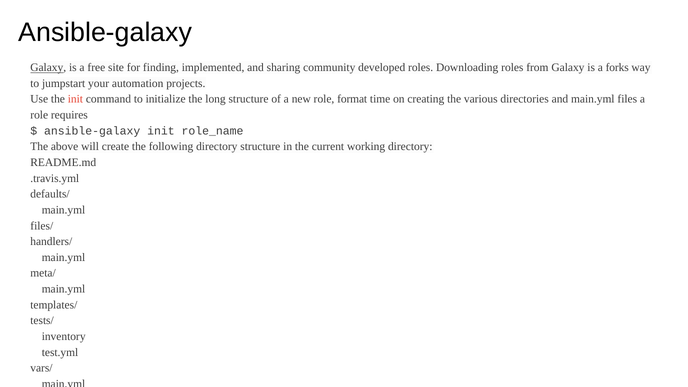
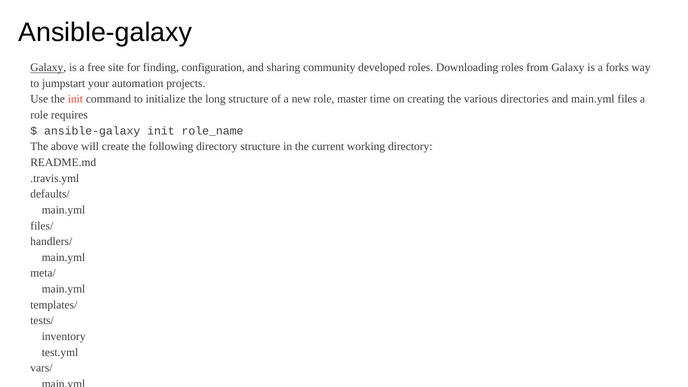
implemented: implemented -> configuration (213, 68)
format: format -> master (352, 99)
